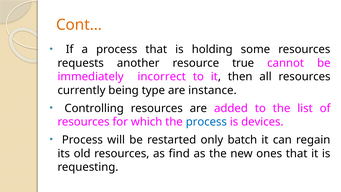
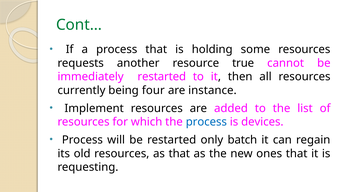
Cont… colour: orange -> green (79, 25)
immediately incorrect: incorrect -> restarted (162, 77)
type: type -> four (153, 90)
Controlling: Controlling -> Implement (94, 108)
as find: find -> that (179, 153)
